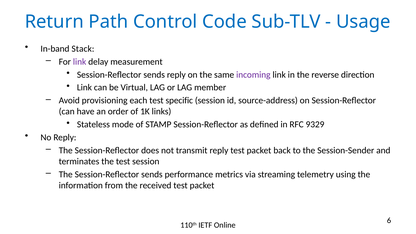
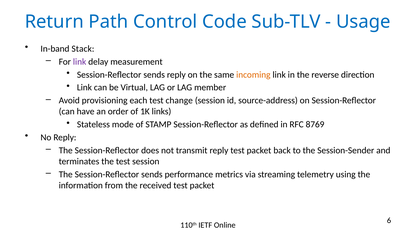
incoming colour: purple -> orange (253, 75)
specific: specific -> change (179, 101)
9329: 9329 -> 8769 (315, 125)
